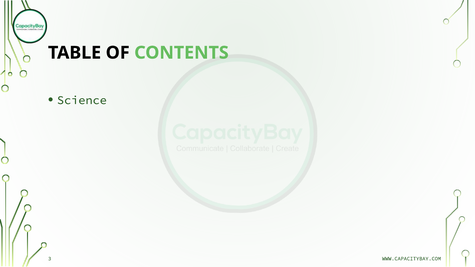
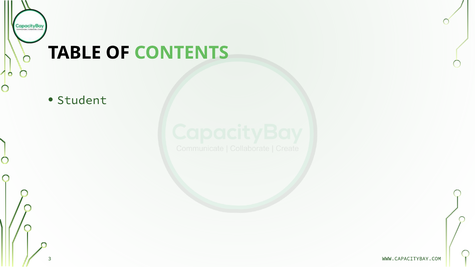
Science: Science -> Student (82, 100)
